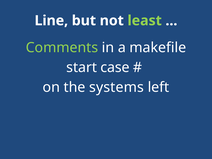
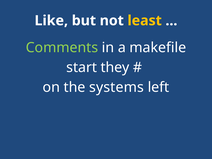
Line: Line -> Like (51, 21)
least colour: light green -> yellow (145, 21)
case: case -> they (115, 67)
